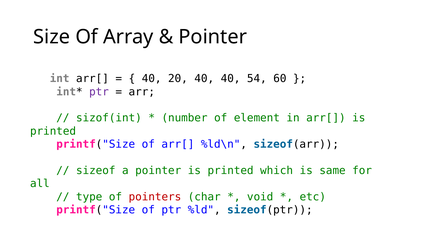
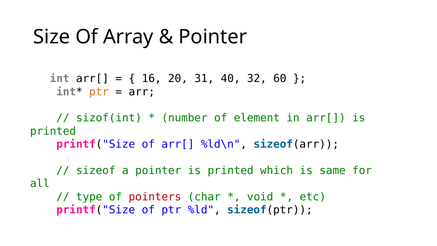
40: 40 -> 16 (152, 79)
20 40: 40 -> 31 (204, 79)
54: 54 -> 32 (257, 79)
ptr colour: purple -> orange (99, 92)
